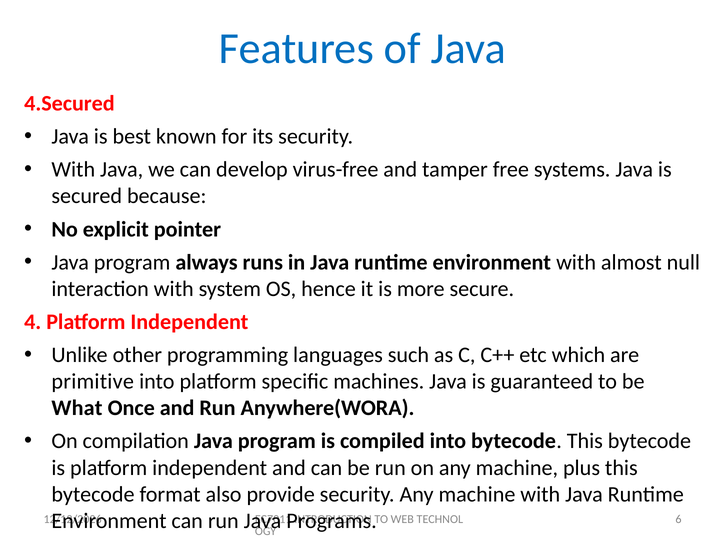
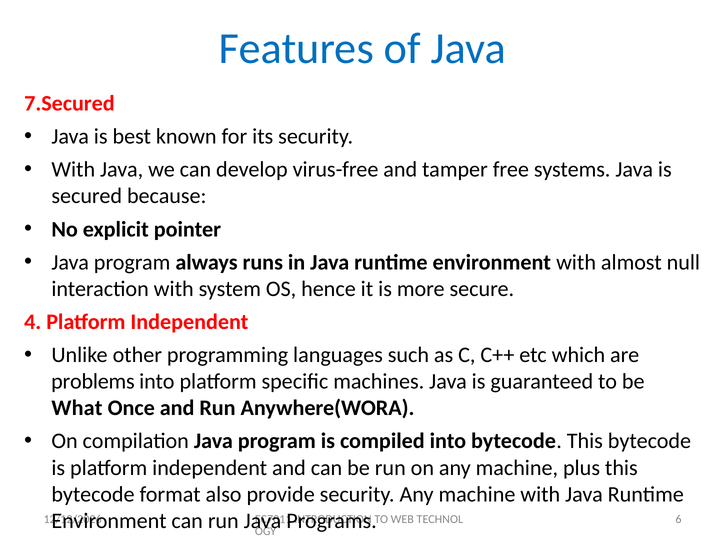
4.Secured: 4.Secured -> 7.Secured (69, 103)
primitive: primitive -> problems (93, 381)
